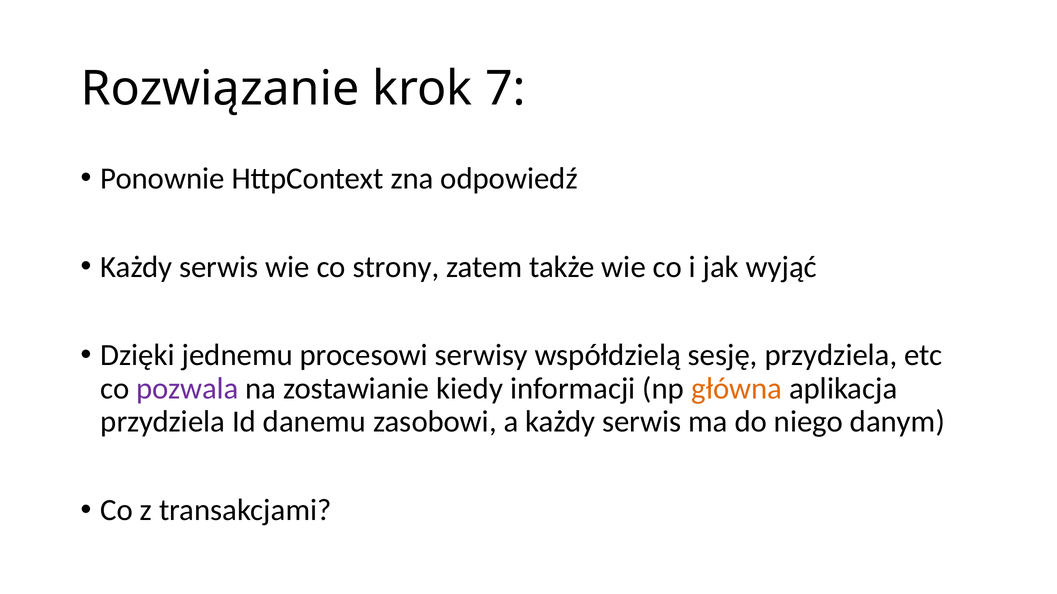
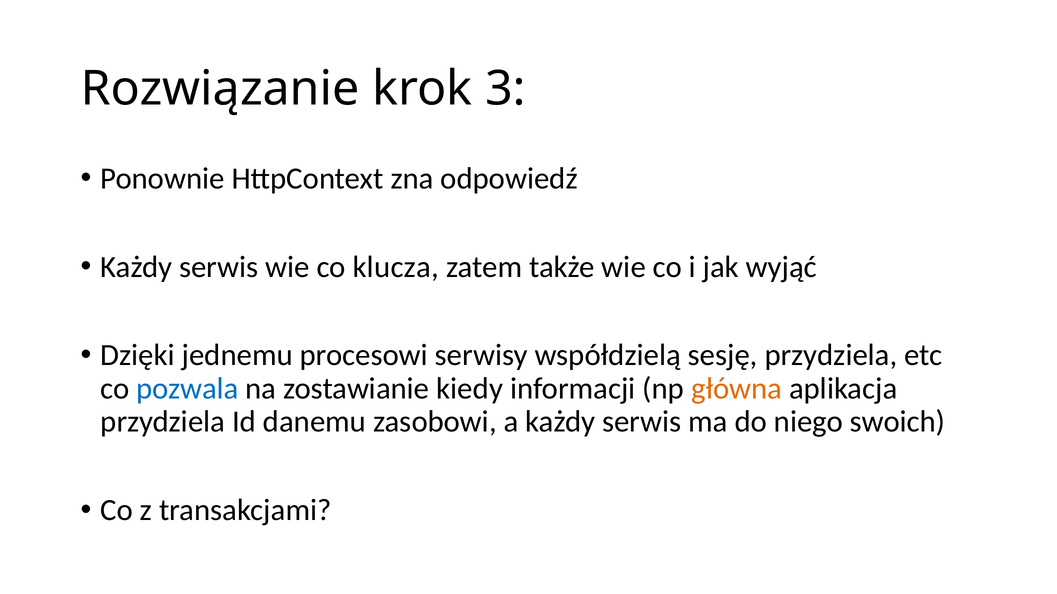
7: 7 -> 3 (505, 89)
strony: strony -> klucza (396, 267)
pozwala colour: purple -> blue (187, 389)
danym: danym -> swoich (897, 422)
